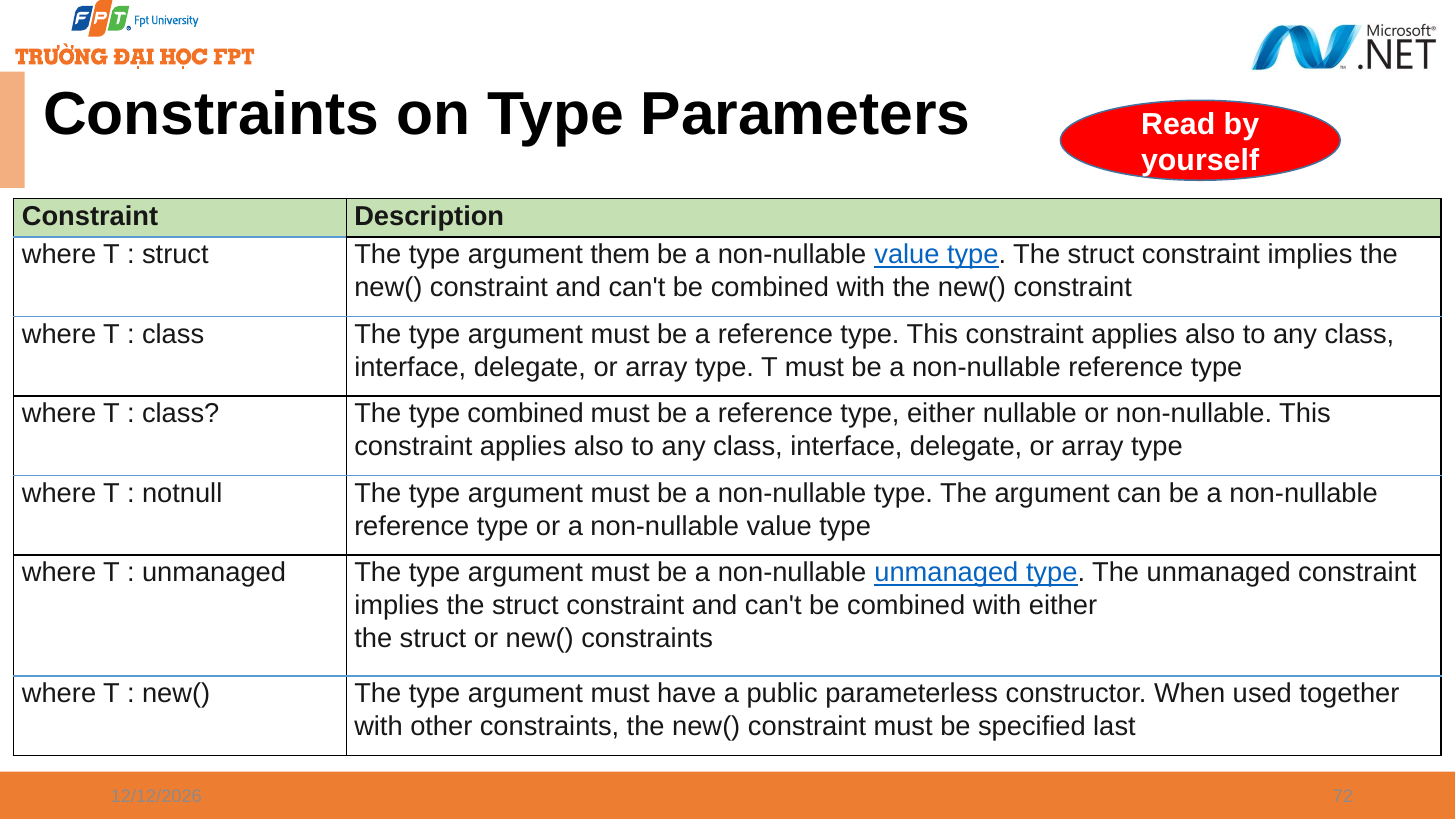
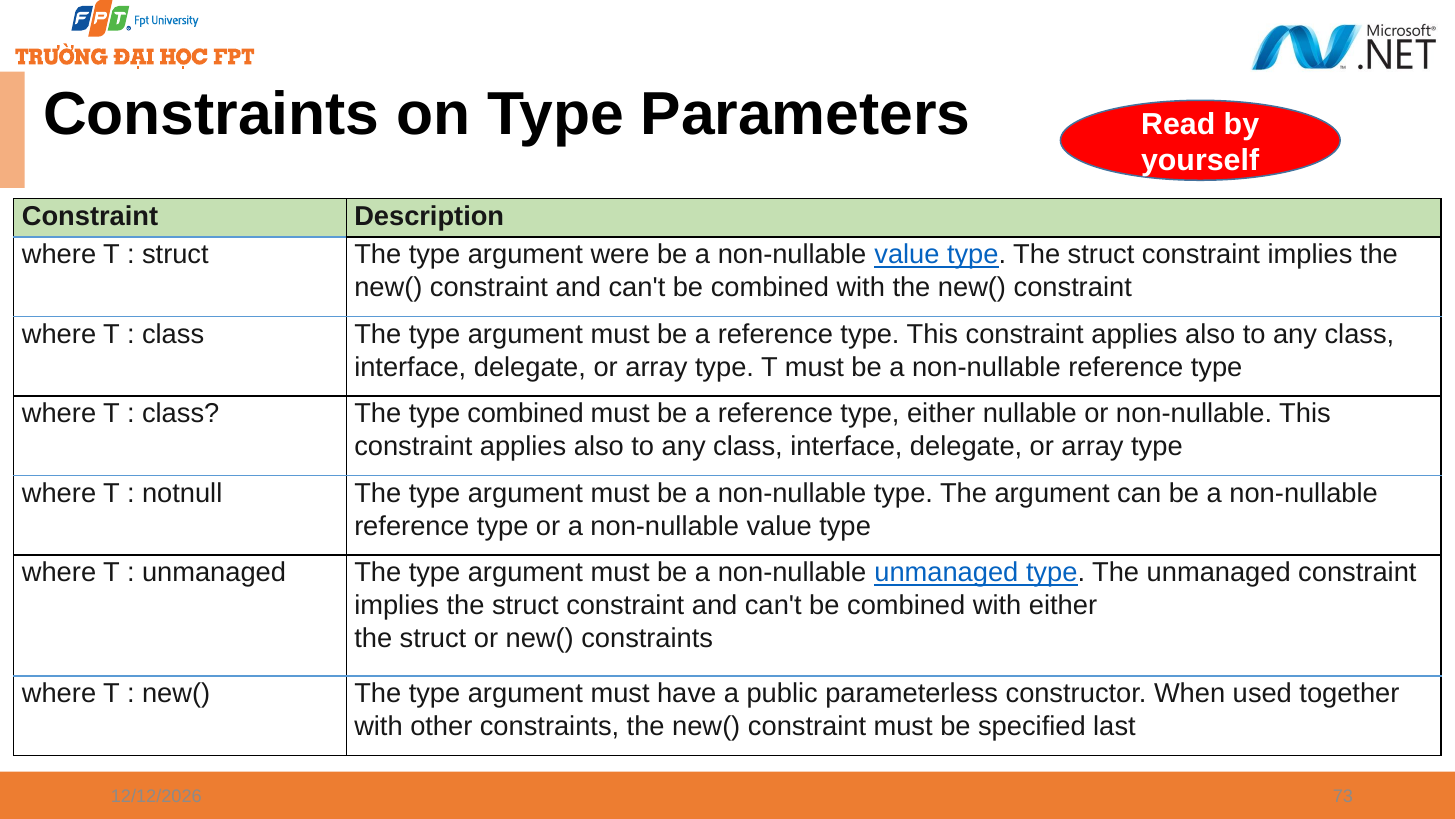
them: them -> were (620, 255)
72: 72 -> 73 (1343, 796)
